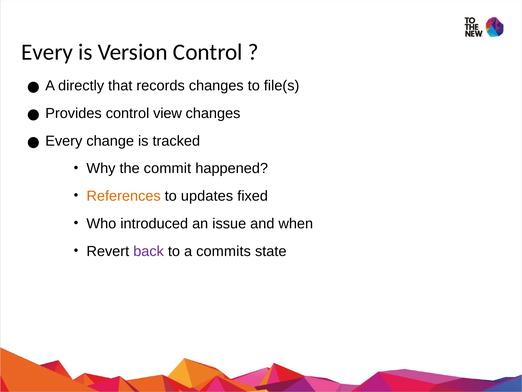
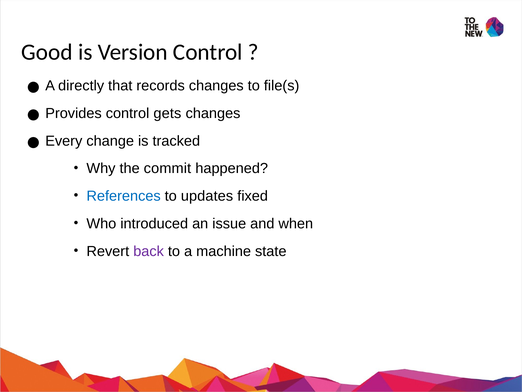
Every: Every -> Good (47, 52)
view: view -> gets (167, 113)
References colour: orange -> blue (124, 196)
commits: commits -> machine (224, 251)
